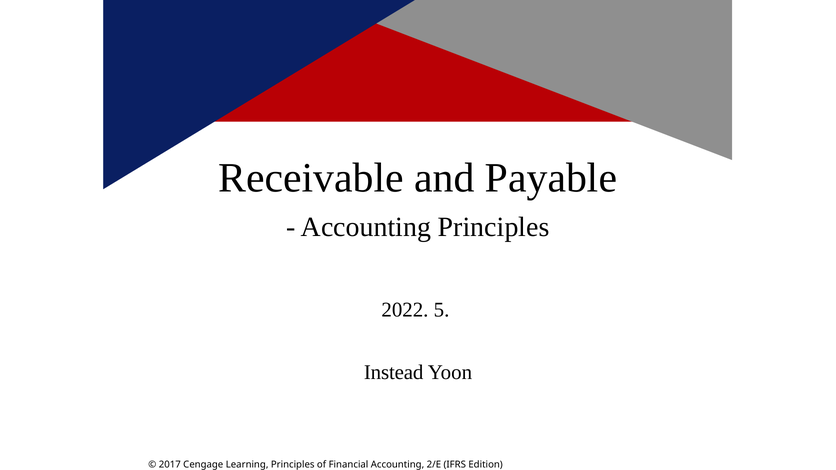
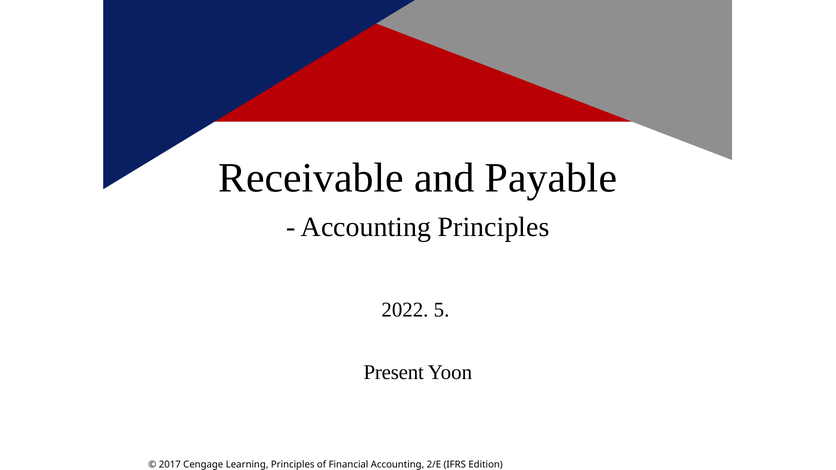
Instead: Instead -> Present (394, 373)
